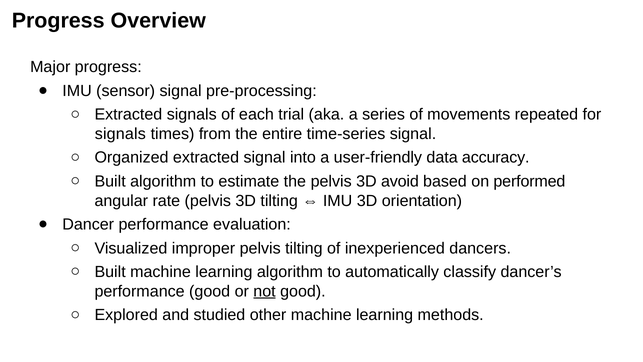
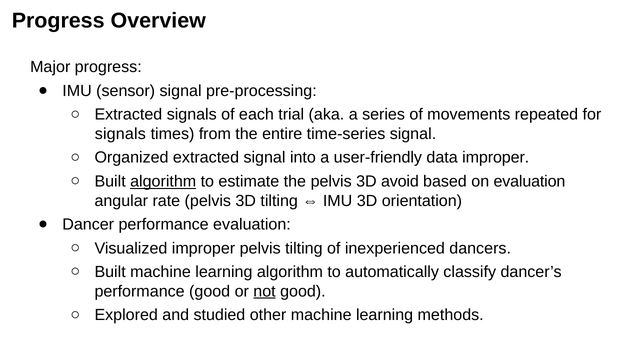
data accuracy: accuracy -> improper (496, 157)
algorithm underline: none -> present (163, 181)
on performed: performed -> evaluation (529, 181)
